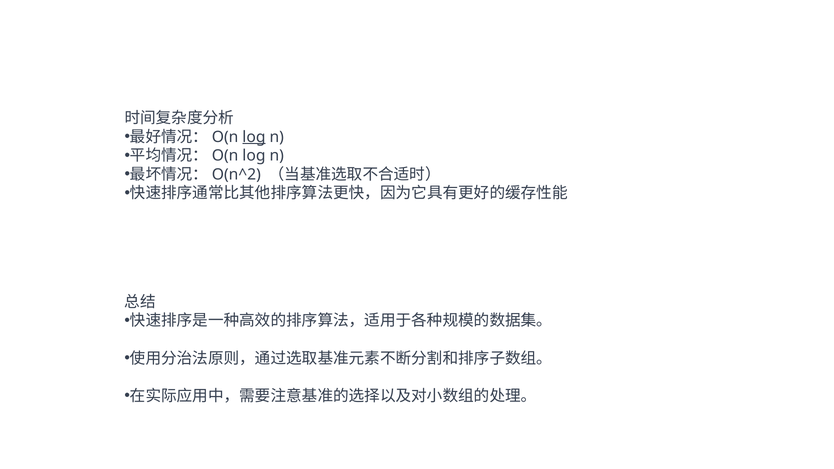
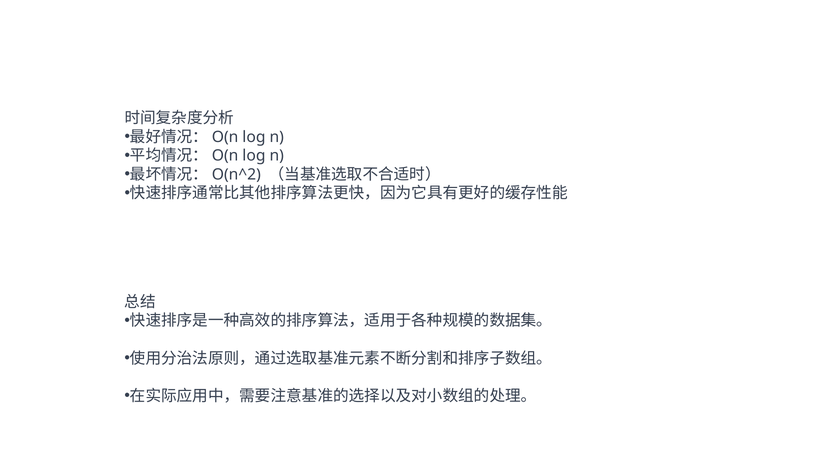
log underline: present -> none (254, 137)
